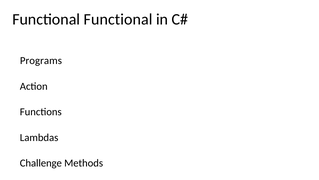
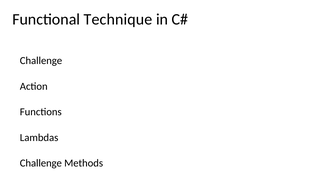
Functional Functional: Functional -> Technique (118, 19)
Programs: Programs -> Challenge (41, 60)
